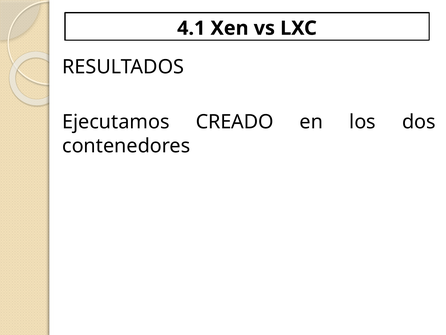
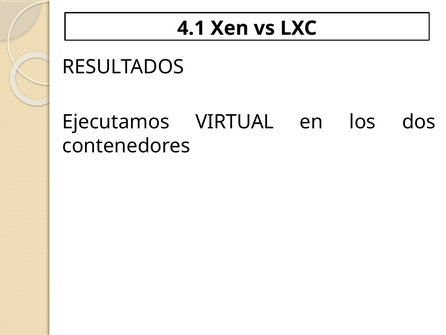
CREADO: CREADO -> VIRTUAL (235, 122)
